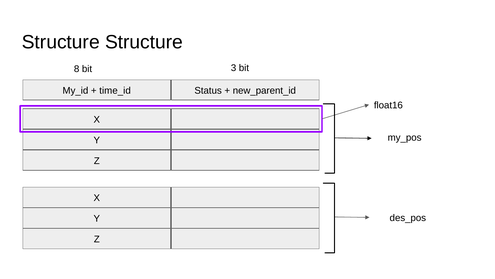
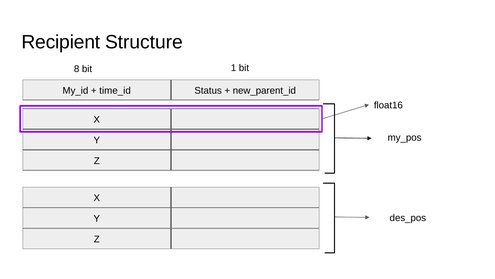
Structure: Structure -> Recipient (61, 42)
3: 3 -> 1 (234, 68)
